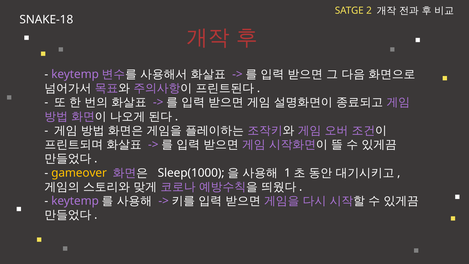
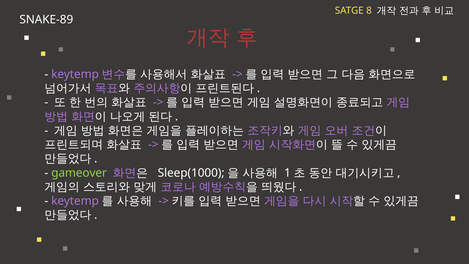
2: 2 -> 8 (369, 11)
SNAKE-18: SNAKE-18 -> SNAKE-89 (46, 20)
gameover colour: yellow -> light green (79, 173)
